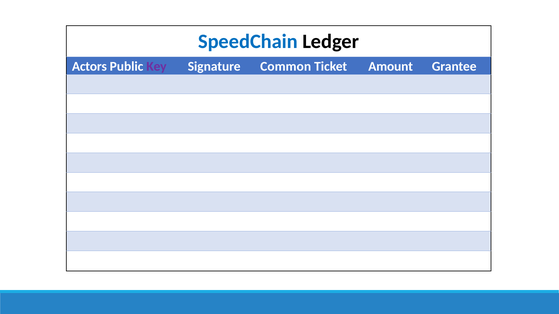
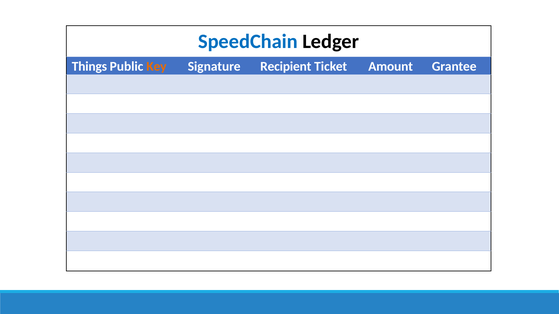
Actors: Actors -> Things (89, 66)
Key colour: purple -> orange (156, 66)
Common: Common -> Recipient (286, 66)
